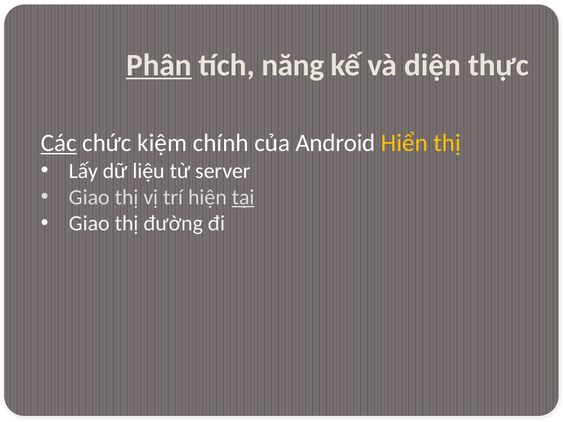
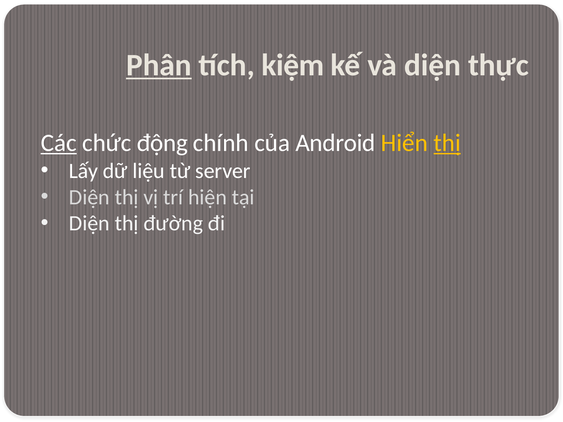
năng: năng -> kiệm (293, 65)
kiệm: kiệm -> động (162, 143)
thị underline: none -> present (447, 143)
Giao: Giao -> Diện (89, 197)
tại underline: present -> none (243, 197)
Giao: Giao -> Diện (89, 224)
